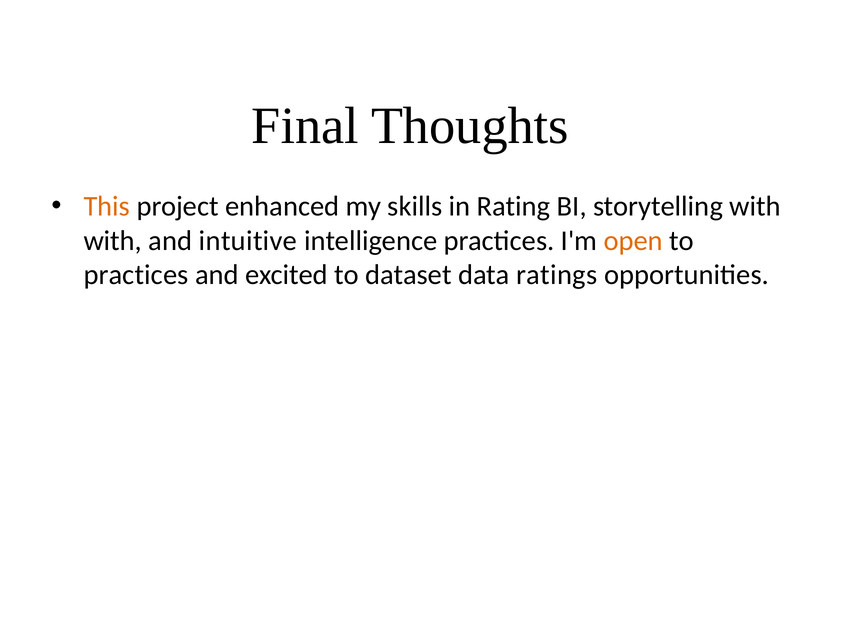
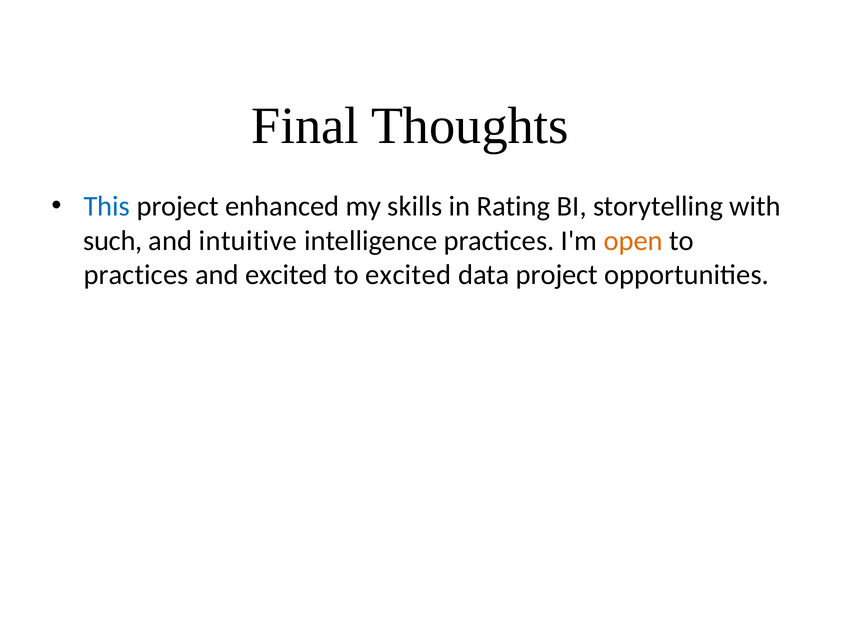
This colour: orange -> blue (107, 206)
with: with -> such (113, 241)
to dataset: dataset -> excited (408, 275)
data ratings: ratings -> project (557, 275)
